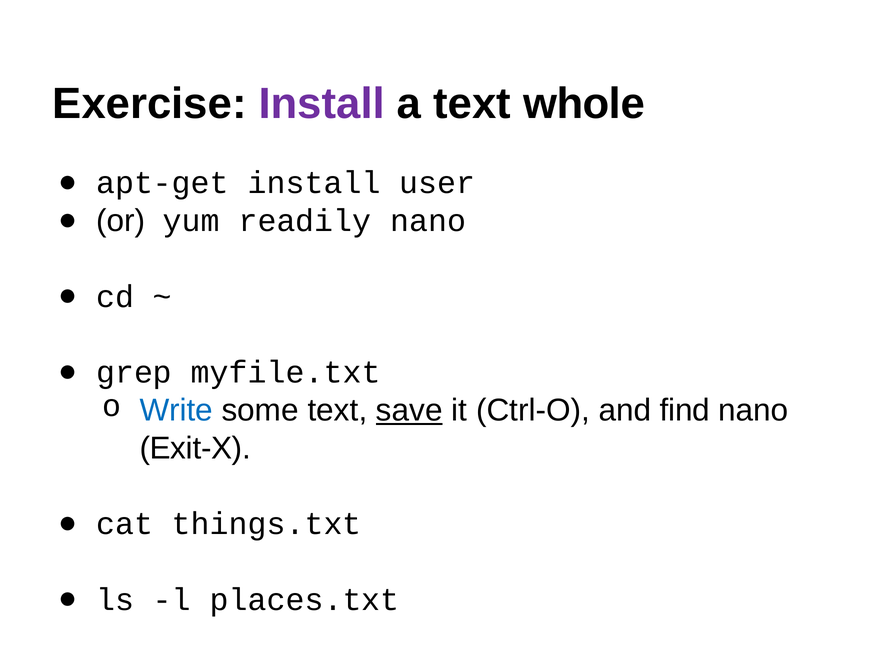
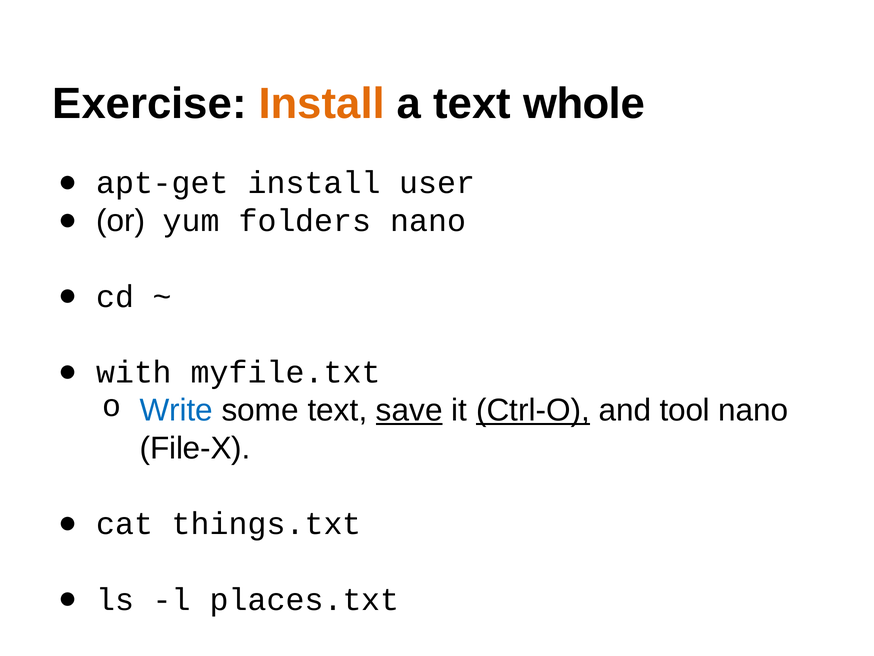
Install colour: purple -> orange (322, 104)
readily: readily -> folders (305, 221)
grep: grep -> with (134, 372)
Ctrl-O underline: none -> present (533, 410)
find: find -> tool (685, 410)
Exit-X: Exit-X -> File-X (195, 448)
